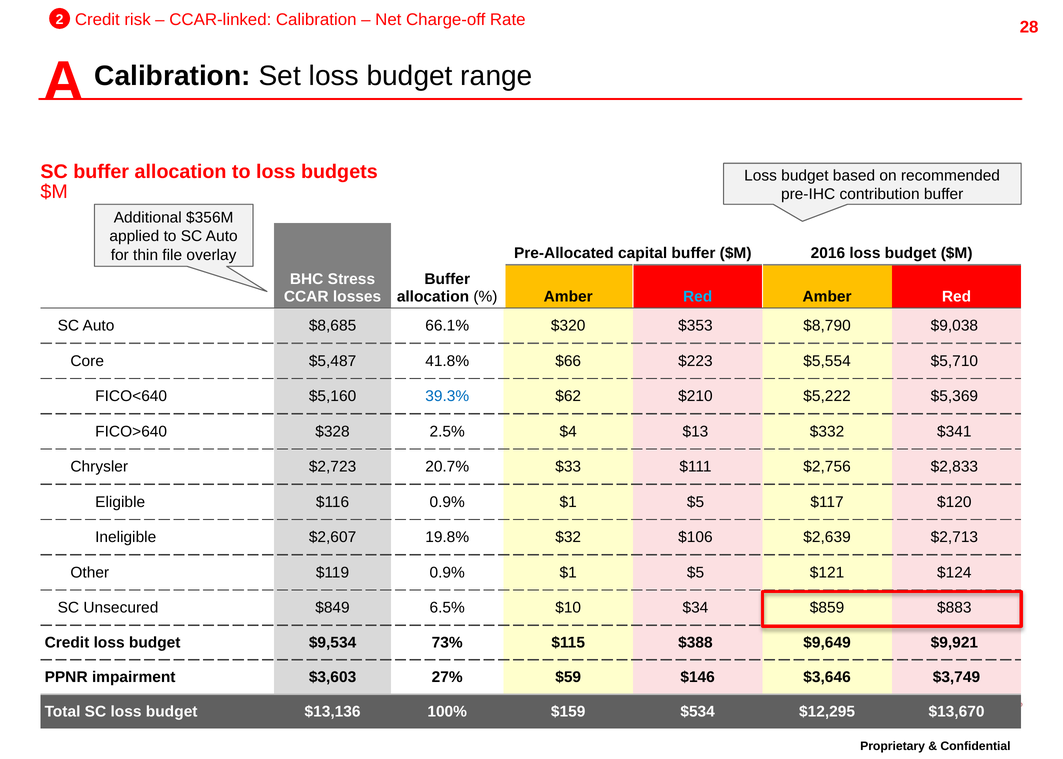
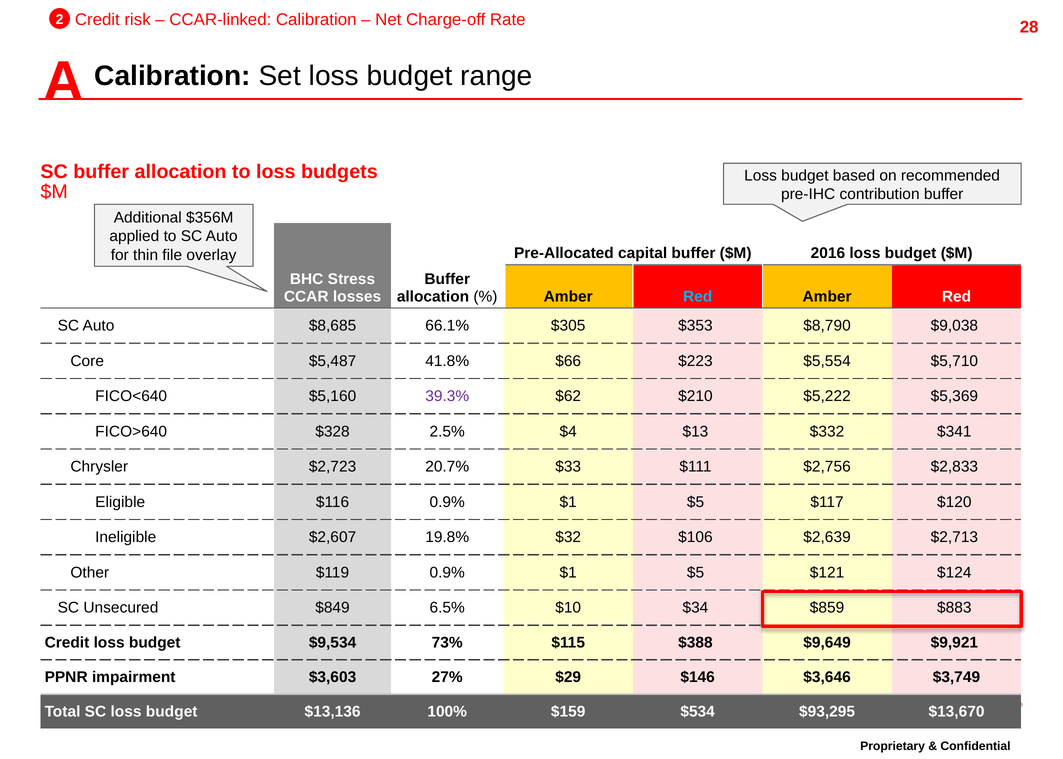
$320: $320 -> $305 (568, 326)
39.3% colour: blue -> purple (447, 396)
$59: $59 -> $29 (568, 677)
$12,295: $12,295 -> $93,295 (827, 712)
